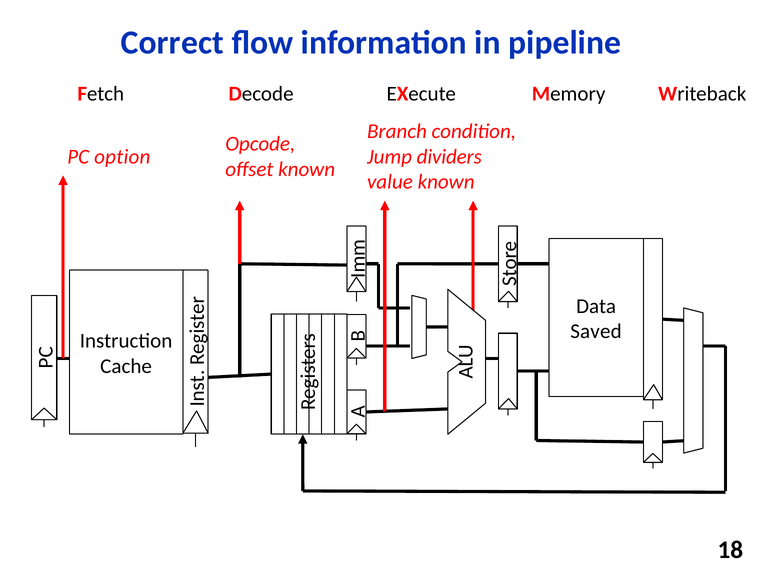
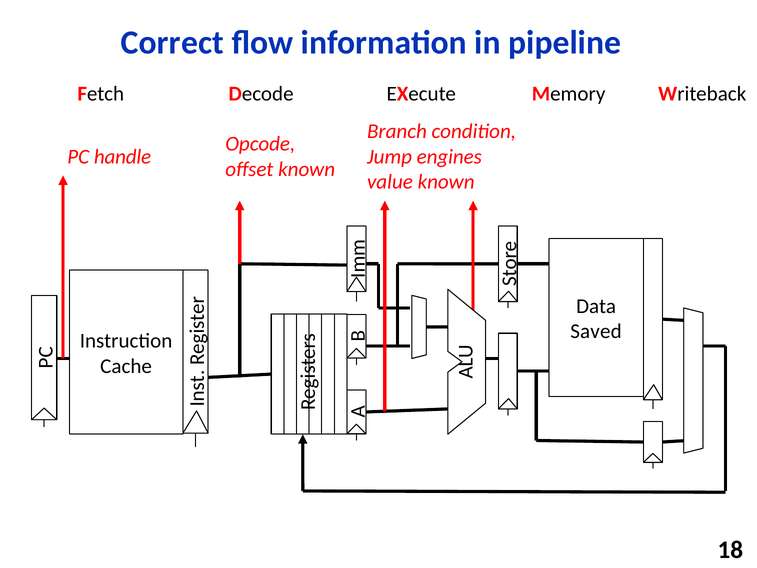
option: option -> handle (122, 157)
dividers: dividers -> engines (449, 157)
